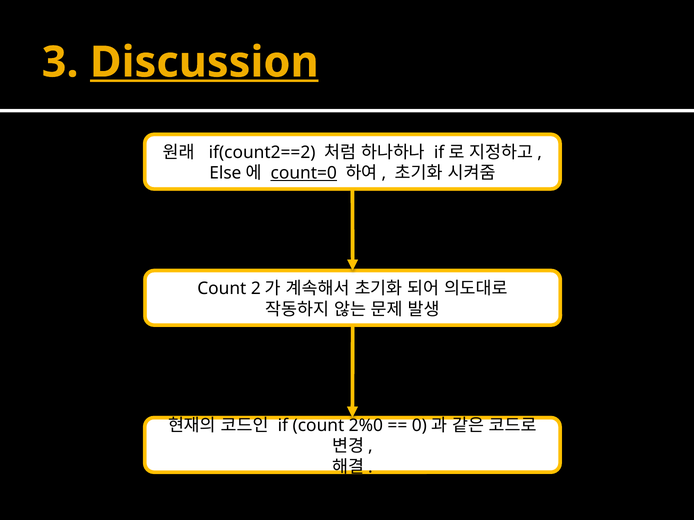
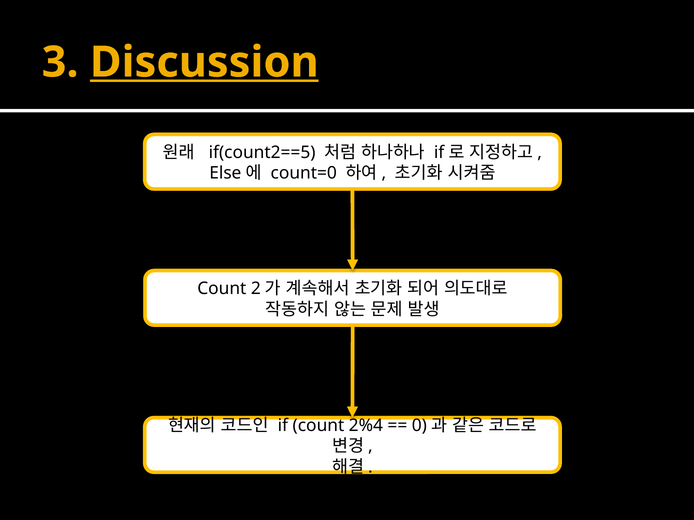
if(count2==2: if(count2==2 -> if(count2==5 (262, 153)
count=0 underline: present -> none (304, 173)
2%0: 2%0 -> 2%4 (366, 426)
